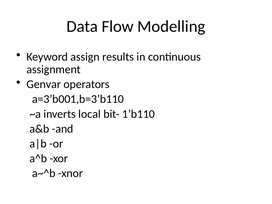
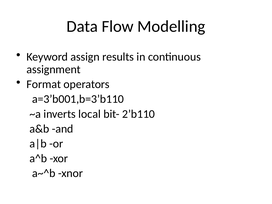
Genvar: Genvar -> Format (44, 84)
1’b110: 1’b110 -> 2’b110 (139, 114)
